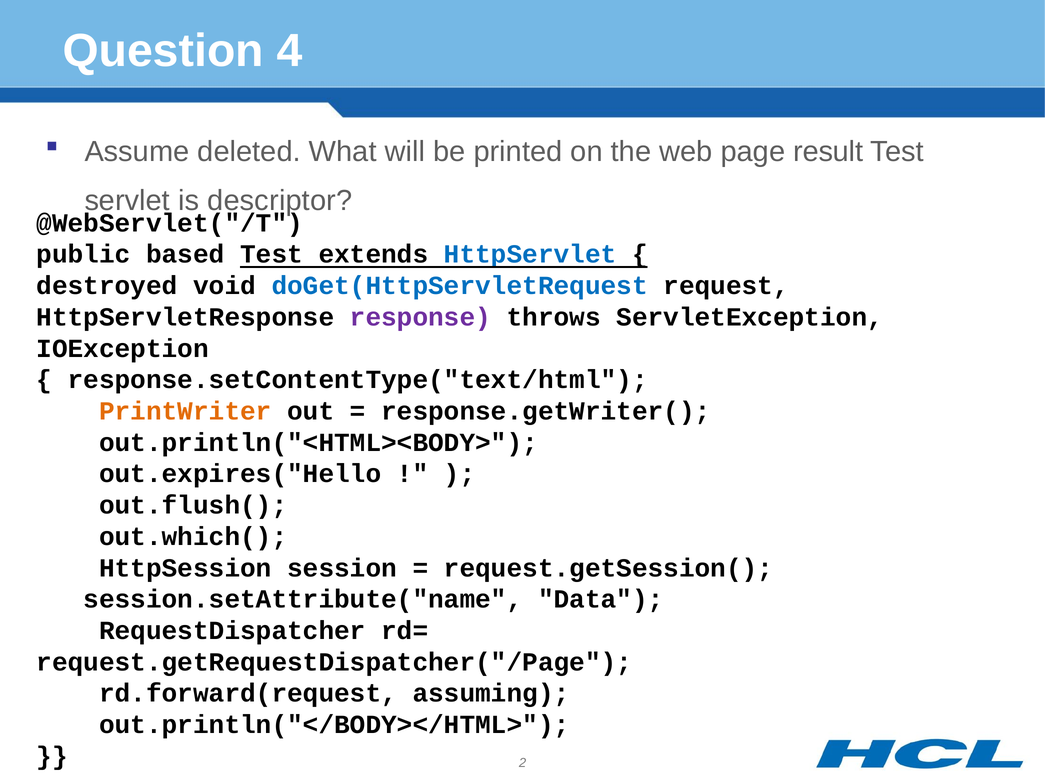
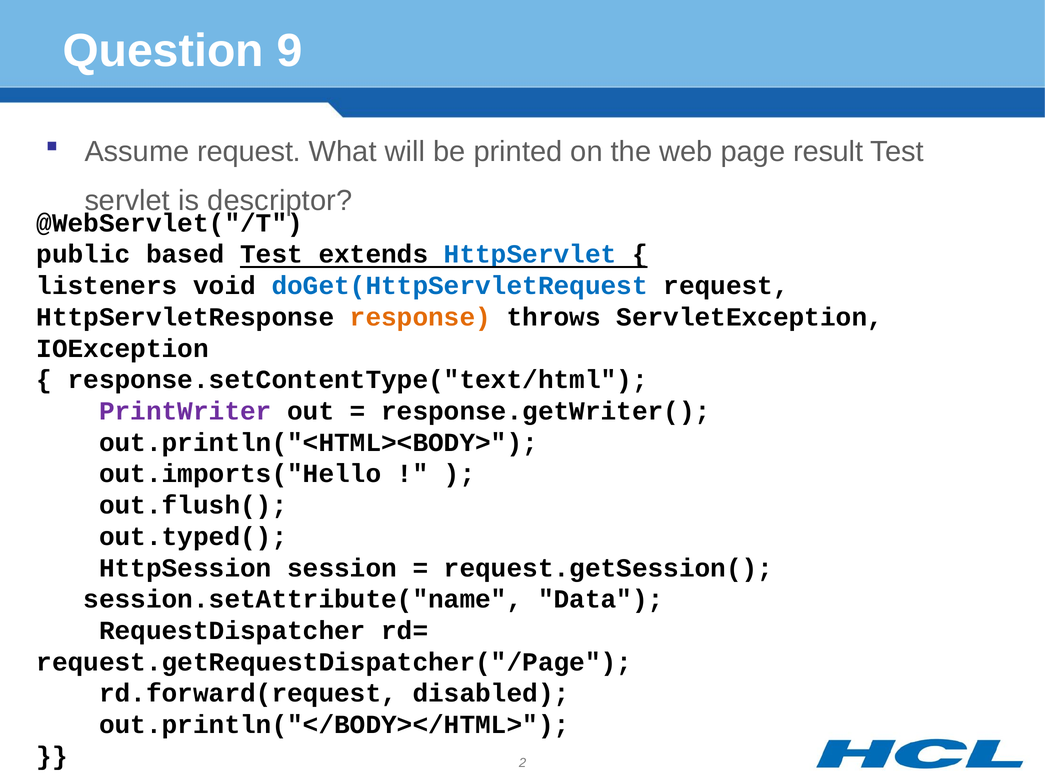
4: 4 -> 9 (290, 51)
Assume deleted: deleted -> request (249, 152)
destroyed: destroyed -> listeners (107, 286)
response colour: purple -> orange (420, 317)
PrintWriter colour: orange -> purple (185, 411)
out.expires("Hello: out.expires("Hello -> out.imports("Hello (240, 474)
out.which(: out.which( -> out.typed( (193, 536)
assuming: assuming -> disabled (491, 693)
